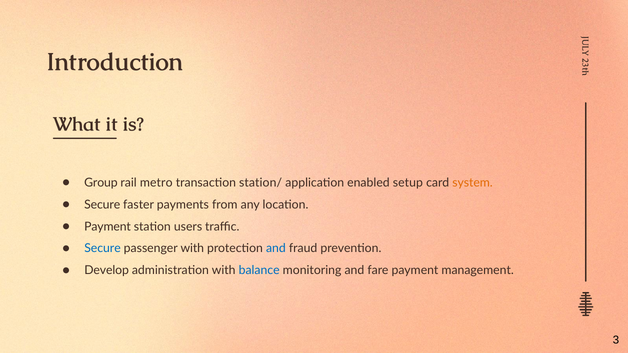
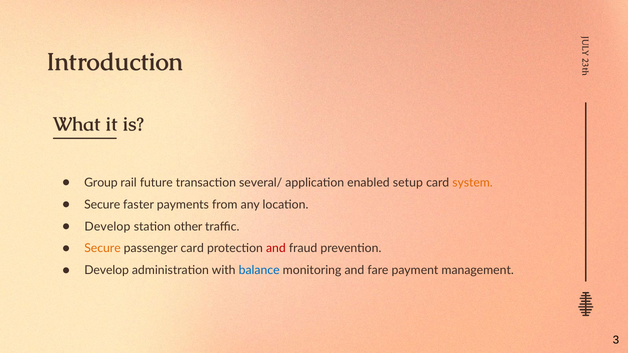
metro: metro -> future (156, 183)
station/: station/ -> several/ (261, 183)
Payment: Payment -> Develop (107, 227)
users: users -> other (188, 227)
Secure colour: blue -> orange (102, 249)
passenger with: with -> card (192, 249)
and colour: blue -> red (276, 249)
